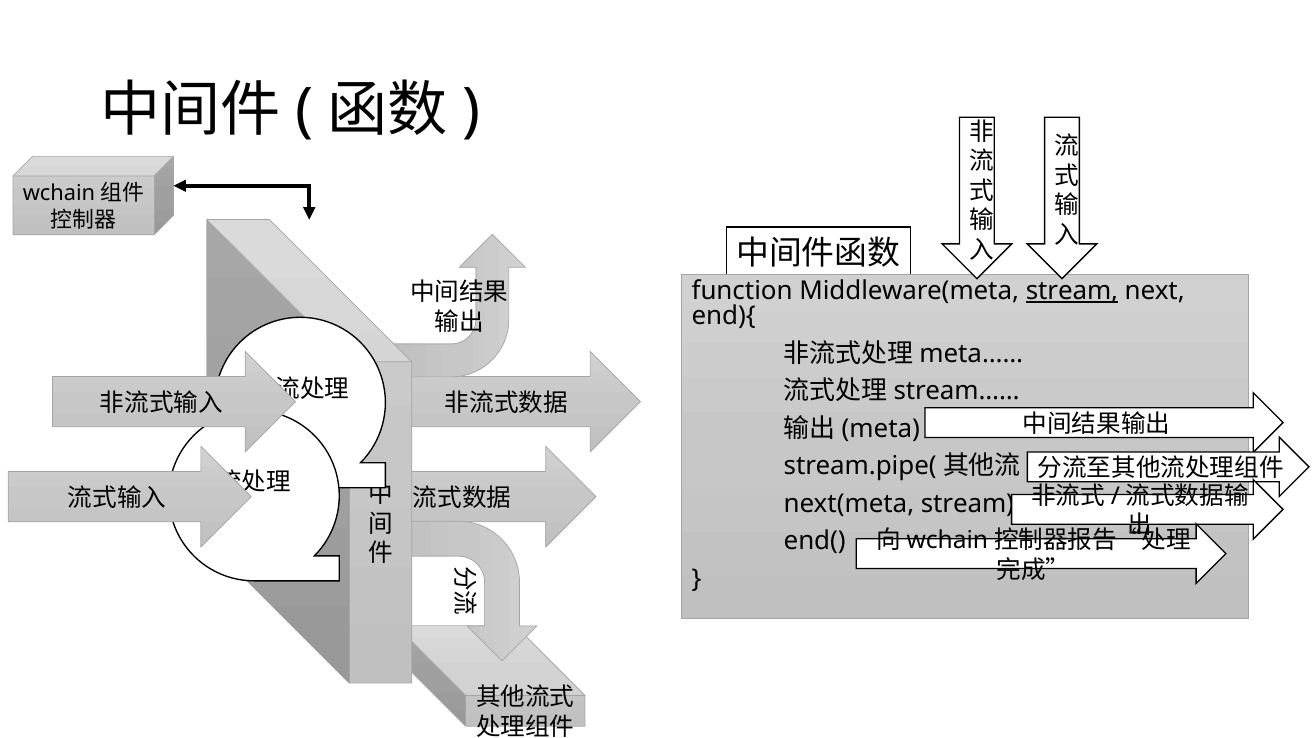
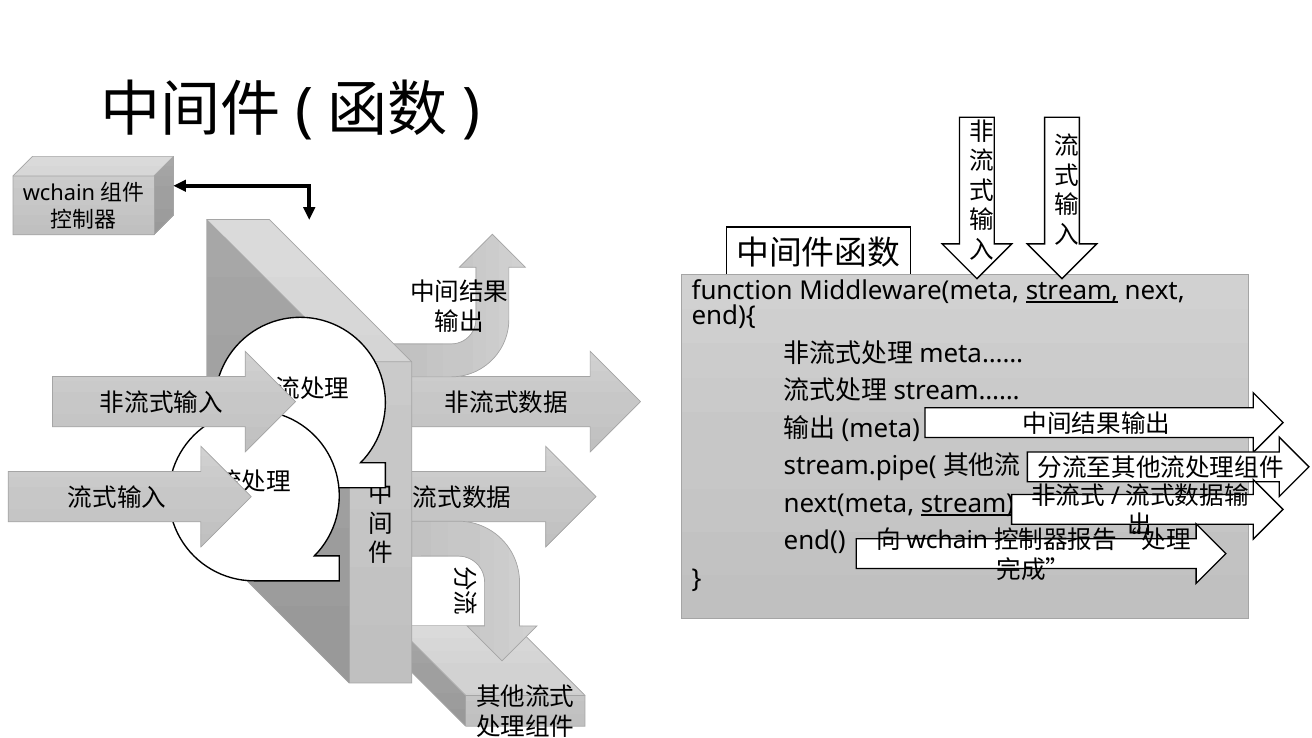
stream underline: none -> present (967, 504)
